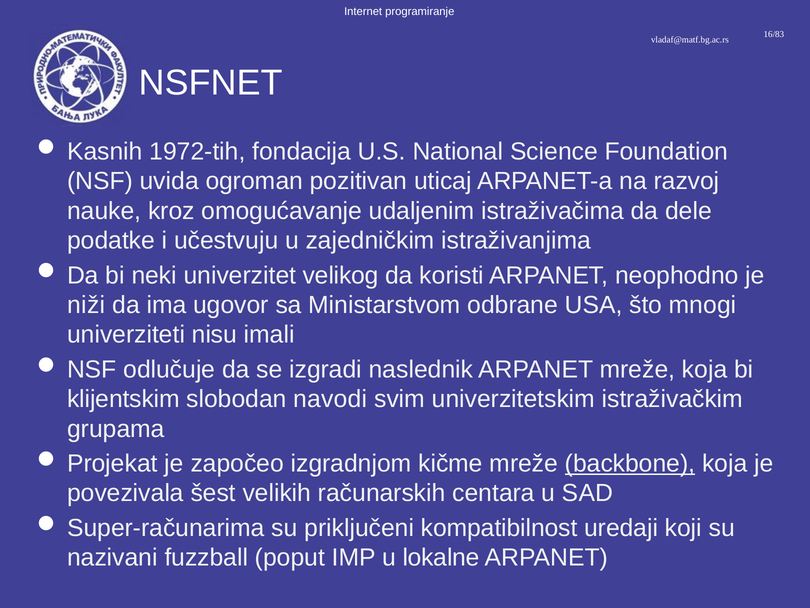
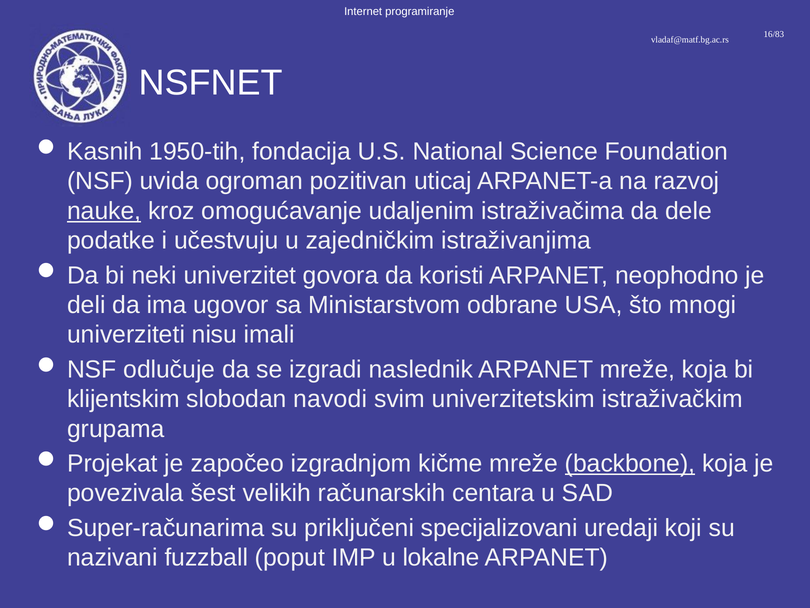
1972-tih: 1972-tih -> 1950-tih (197, 151)
nauke underline: none -> present (104, 211)
velikog: velikog -> govora (341, 275)
niži: niži -> deli (86, 305)
kompatibilnost: kompatibilnost -> specijalizovani (499, 527)
